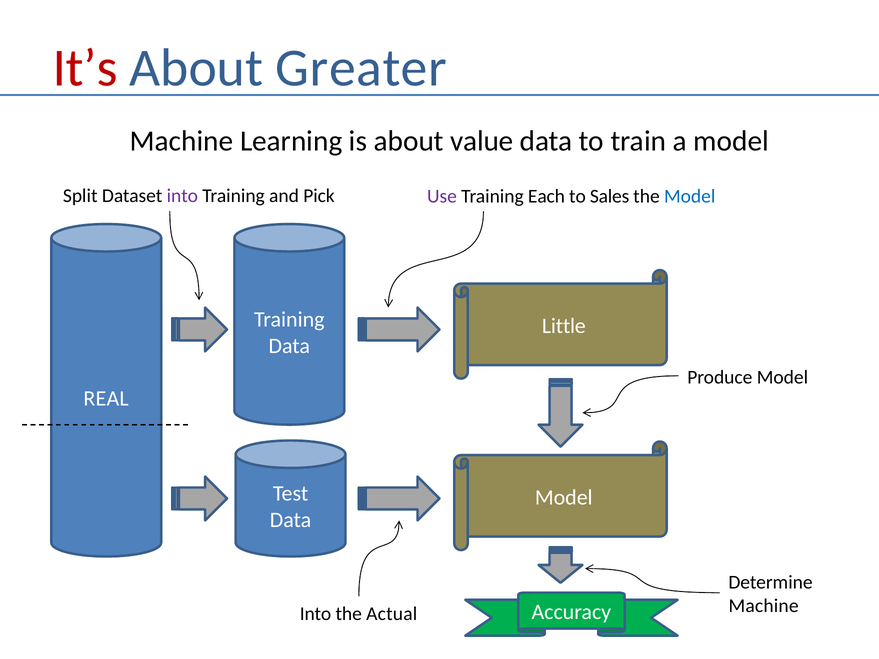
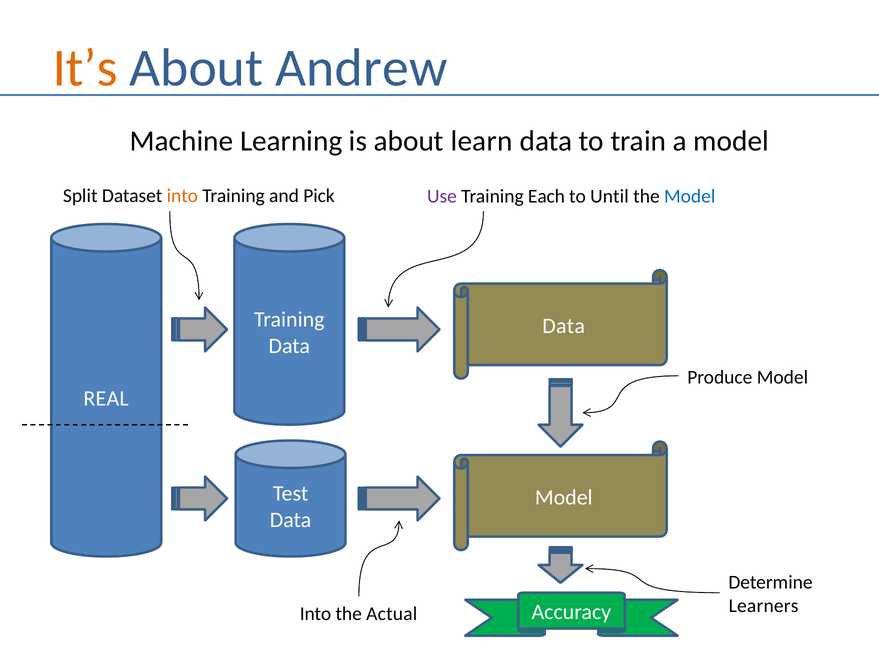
It’s colour: red -> orange (85, 68)
Greater: Greater -> Andrew (361, 68)
value: value -> learn (482, 141)
into colour: purple -> orange (182, 196)
Sales: Sales -> Until (609, 196)
Little: Little -> Data (564, 326)
Machine: Machine -> Learners (764, 606)
